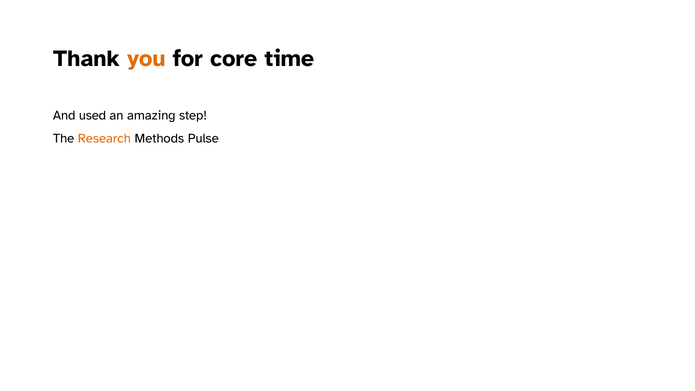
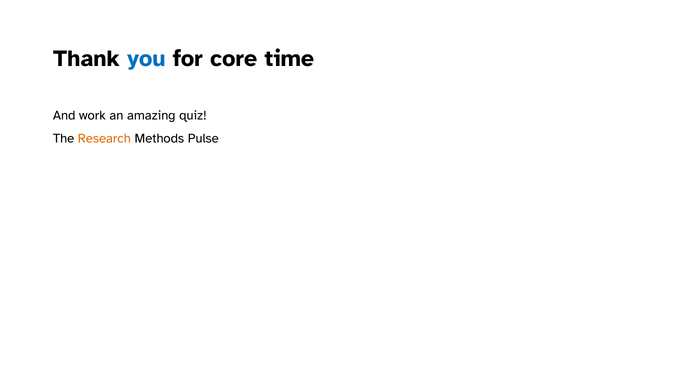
you colour: orange -> blue (146, 58)
used: used -> work (92, 115)
step: step -> quiz (193, 115)
